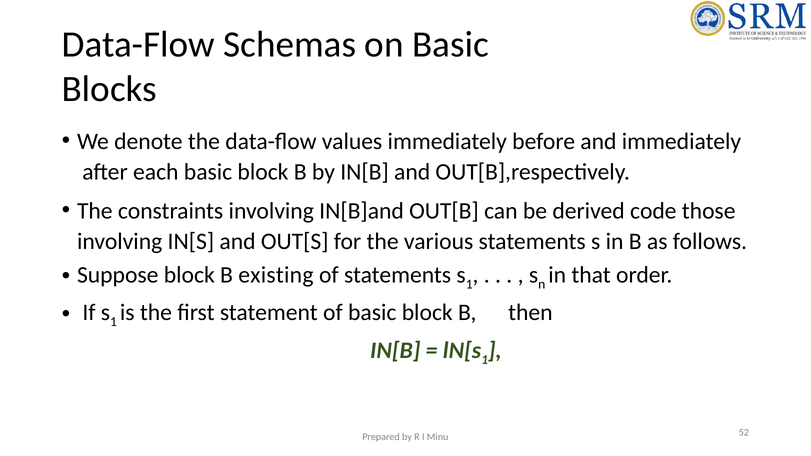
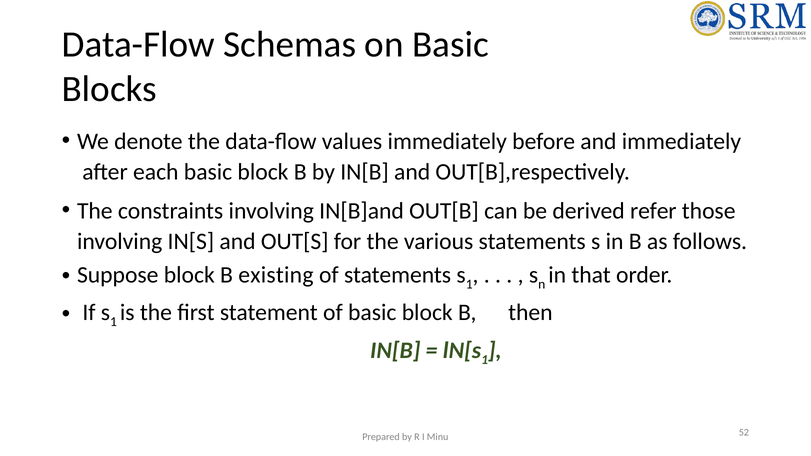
code: code -> refer (653, 211)
